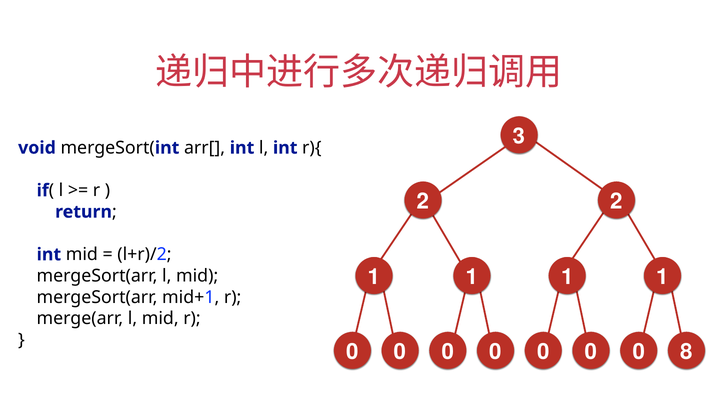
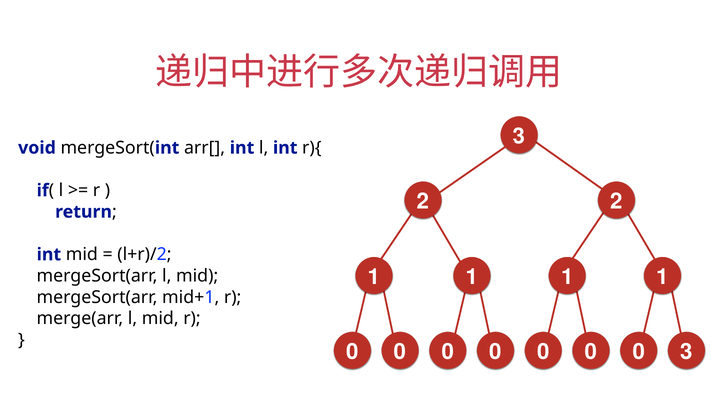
8: 8 -> 3 (686, 352)
